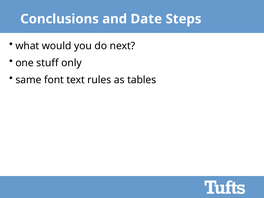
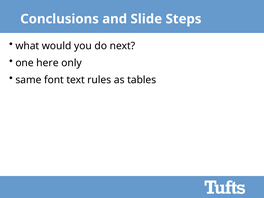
Date: Date -> Slide (146, 19)
stuff: stuff -> here (48, 63)
